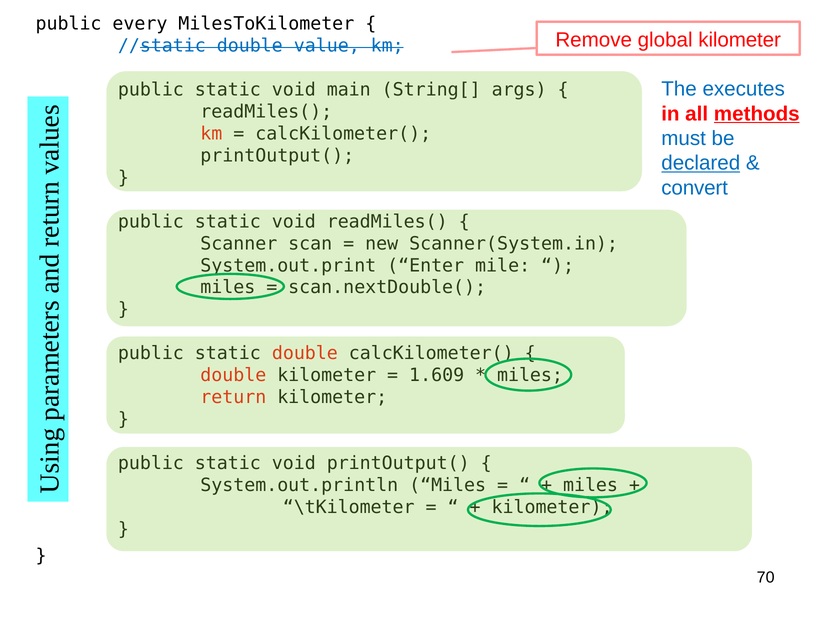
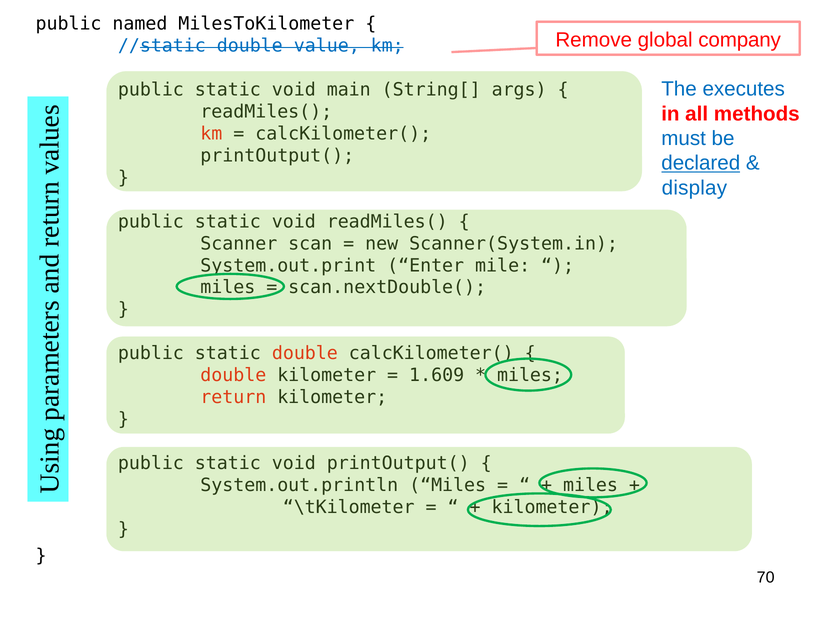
every: every -> named (140, 24)
global kilometer: kilometer -> company (740, 40)
methods underline: present -> none (757, 114)
convert: convert -> display (694, 188)
